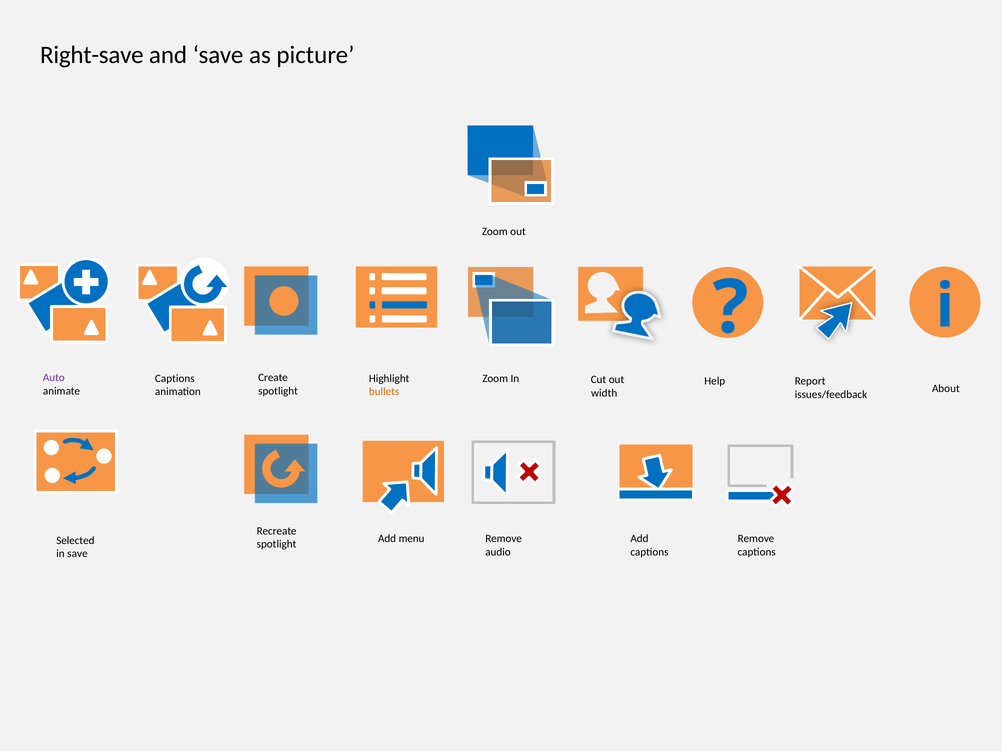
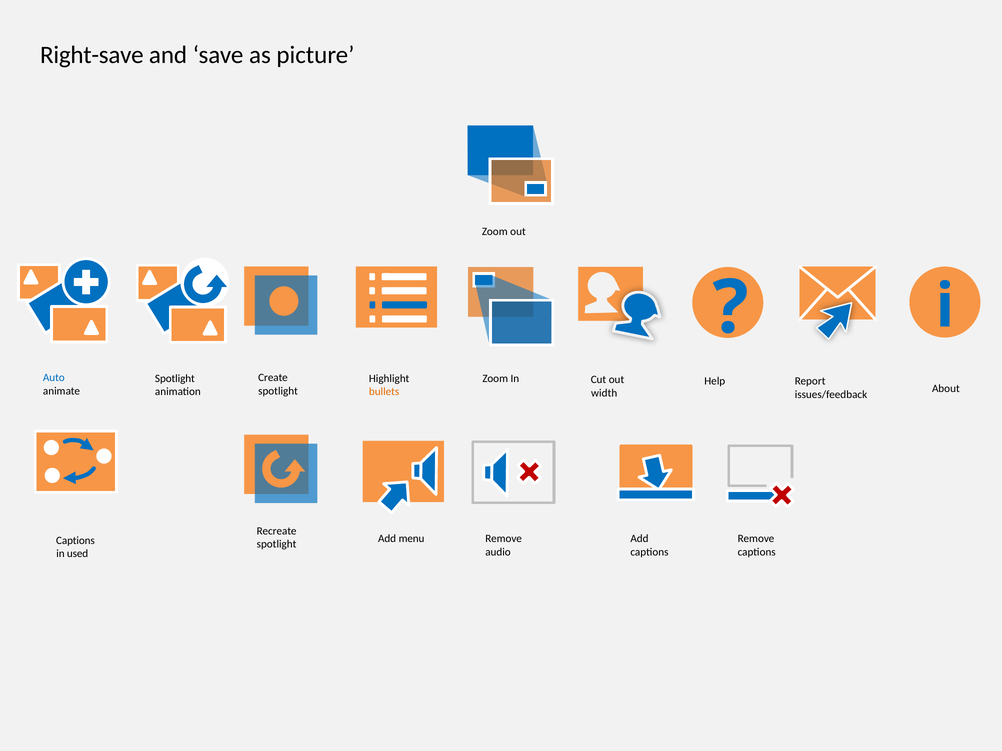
Auto colour: purple -> blue (54, 378)
Captions: Captions -> Spotlight (175, 379)
Selected: Selected -> Captions (75, 541)
in save: save -> used (78, 554)
